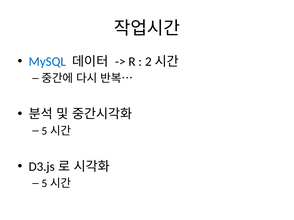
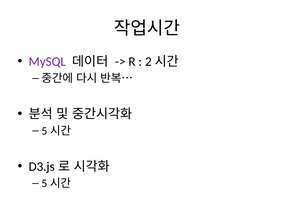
MySQL colour: blue -> purple (47, 62)
